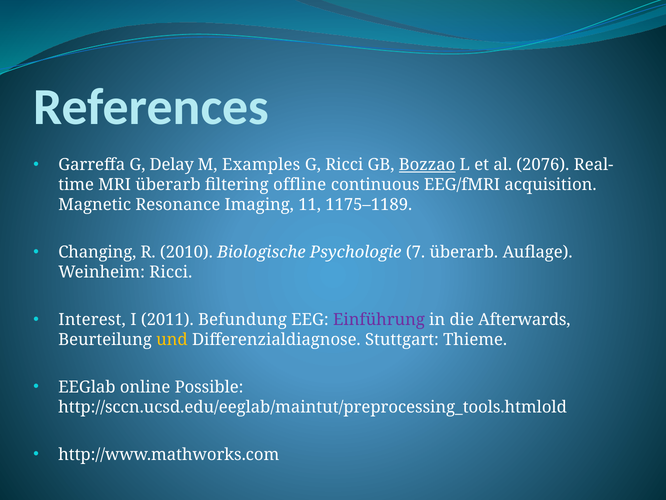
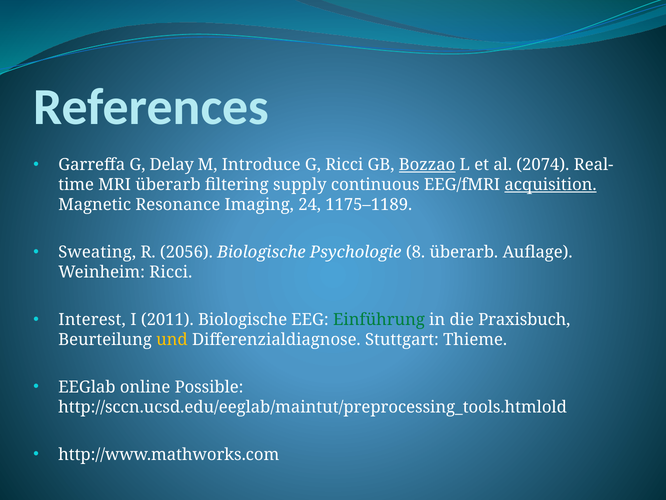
Examples: Examples -> Introduce (261, 165)
2076: 2076 -> 2074 (543, 165)
offline: offline -> supply (300, 185)
acquisition underline: none -> present (551, 185)
11: 11 -> 24 (310, 205)
Changing: Changing -> Sweating (97, 252)
2010: 2010 -> 2056 (186, 252)
7: 7 -> 8 (416, 252)
2011 Befundung: Befundung -> Biologische (243, 319)
Einführung colour: purple -> green (379, 319)
Afterwards: Afterwards -> Praxisbuch (524, 319)
